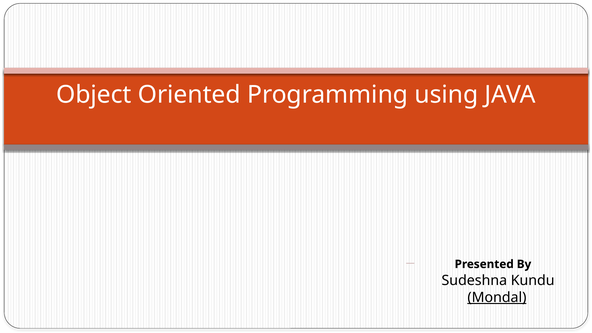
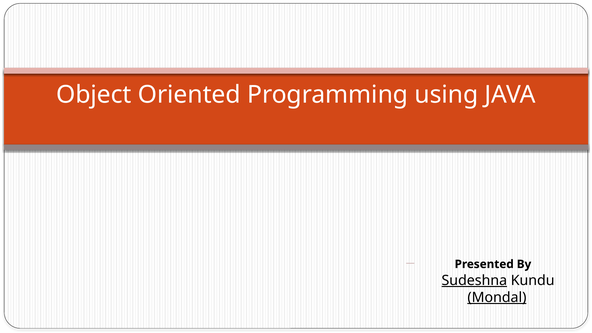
Sudeshna underline: none -> present (474, 280)
